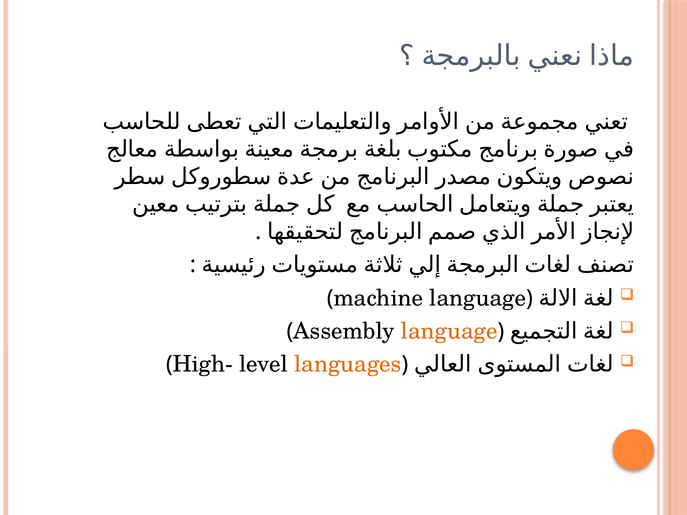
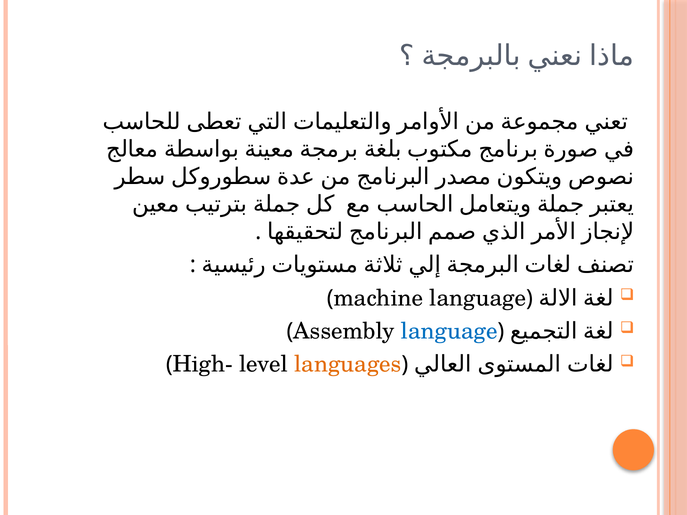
language colour: orange -> blue (449, 331)
